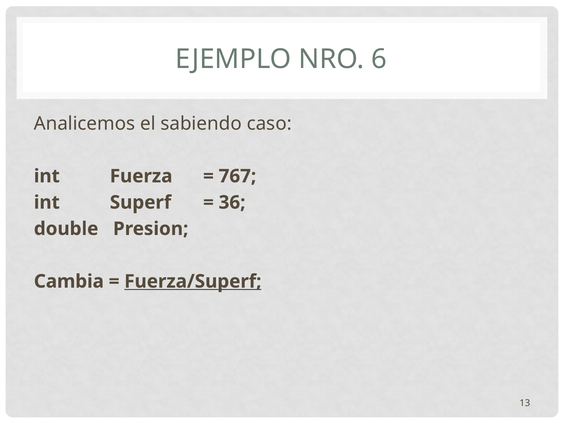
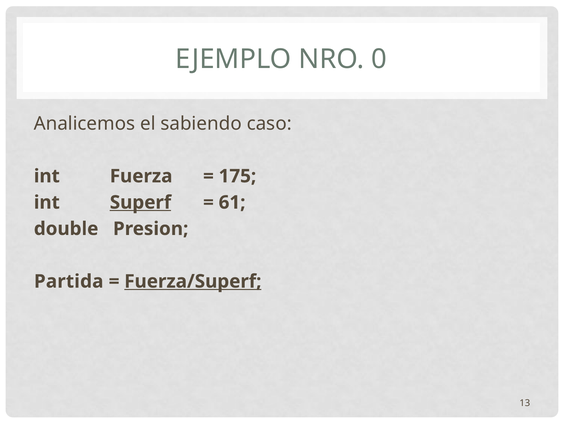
6: 6 -> 0 (379, 59)
767: 767 -> 175 (237, 176)
Superf underline: none -> present (140, 202)
36: 36 -> 61 (232, 202)
Cambia: Cambia -> Partida (69, 281)
